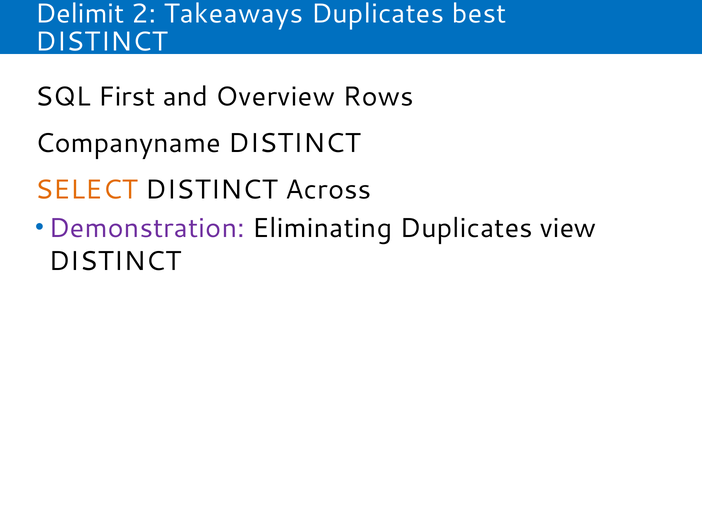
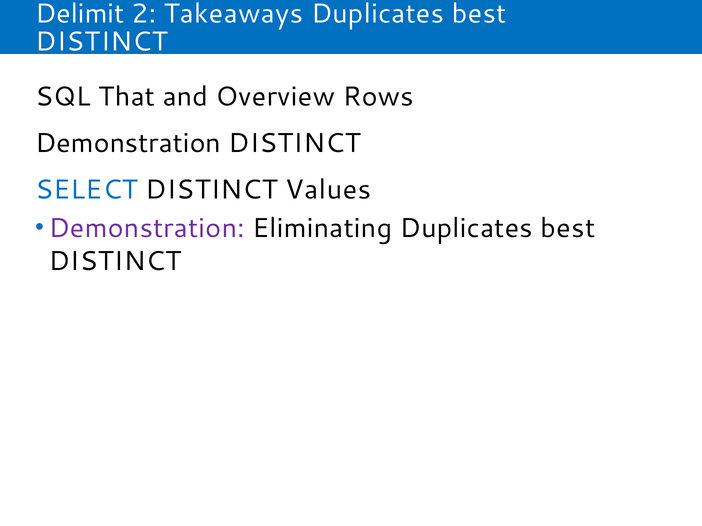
First: First -> That (127, 97)
Companyname: Companyname -> Demonstration (128, 143)
SELECT colour: orange -> blue (87, 190)
Across: Across -> Values (328, 190)
Eliminating Duplicates view: view -> best (568, 229)
